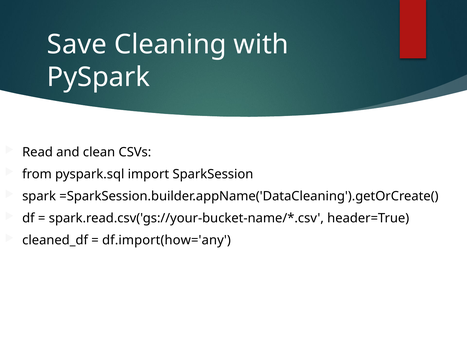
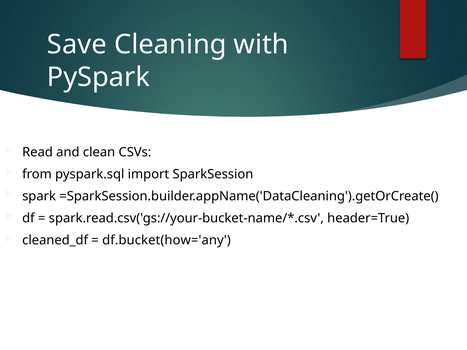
df.import(how='any: df.import(how='any -> df.bucket(how='any (166, 241)
